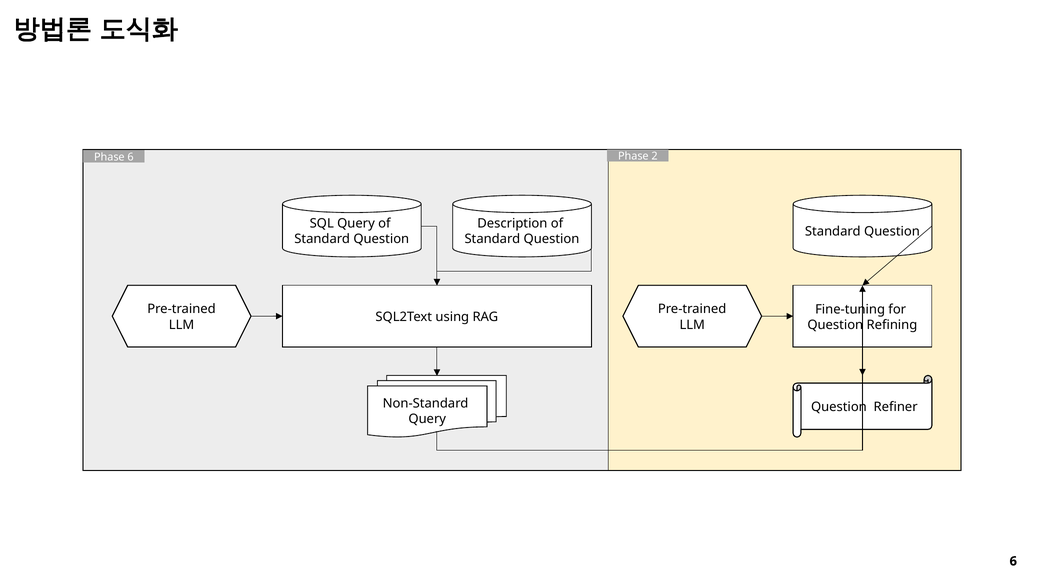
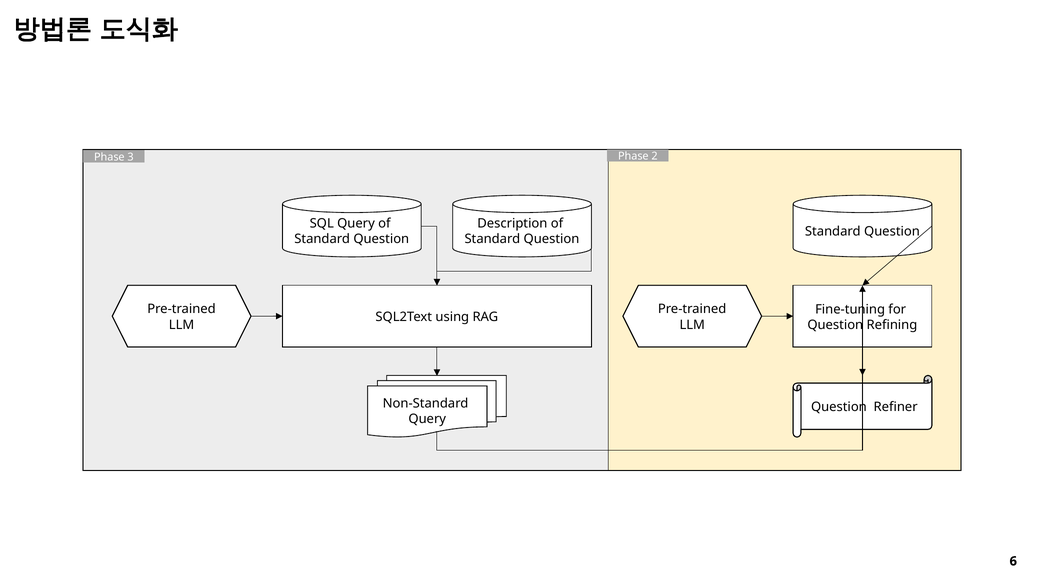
Phase 6: 6 -> 3 (131, 157)
